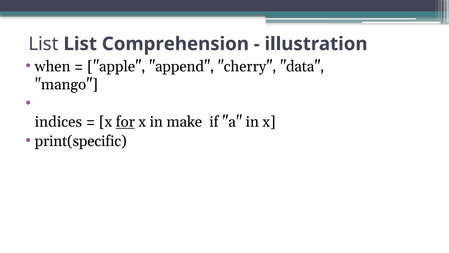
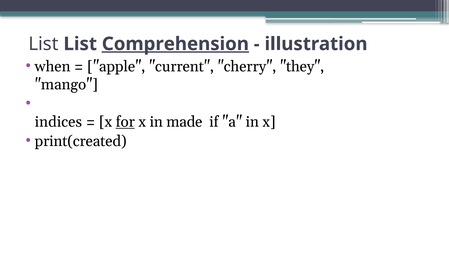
Comprehension underline: none -> present (175, 44)
append: append -> current (181, 66)
data: data -> they (302, 66)
make: make -> made (184, 122)
print(specific: print(specific -> print(created (81, 141)
